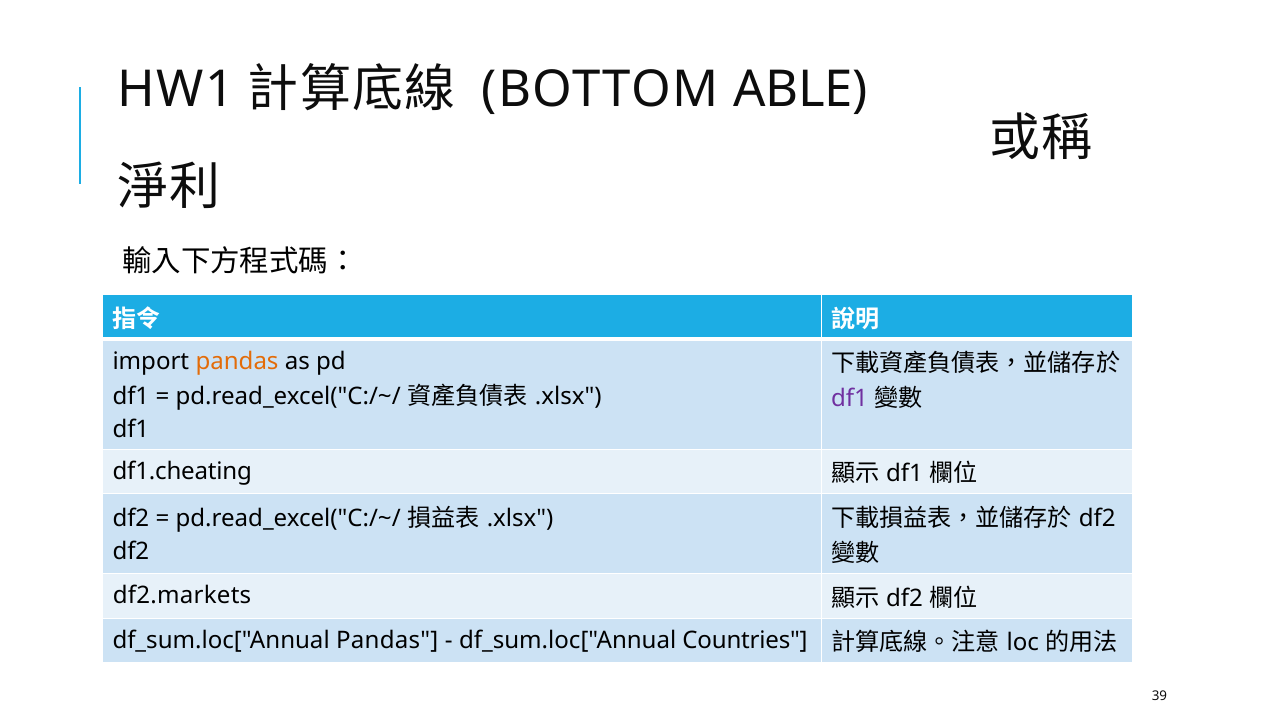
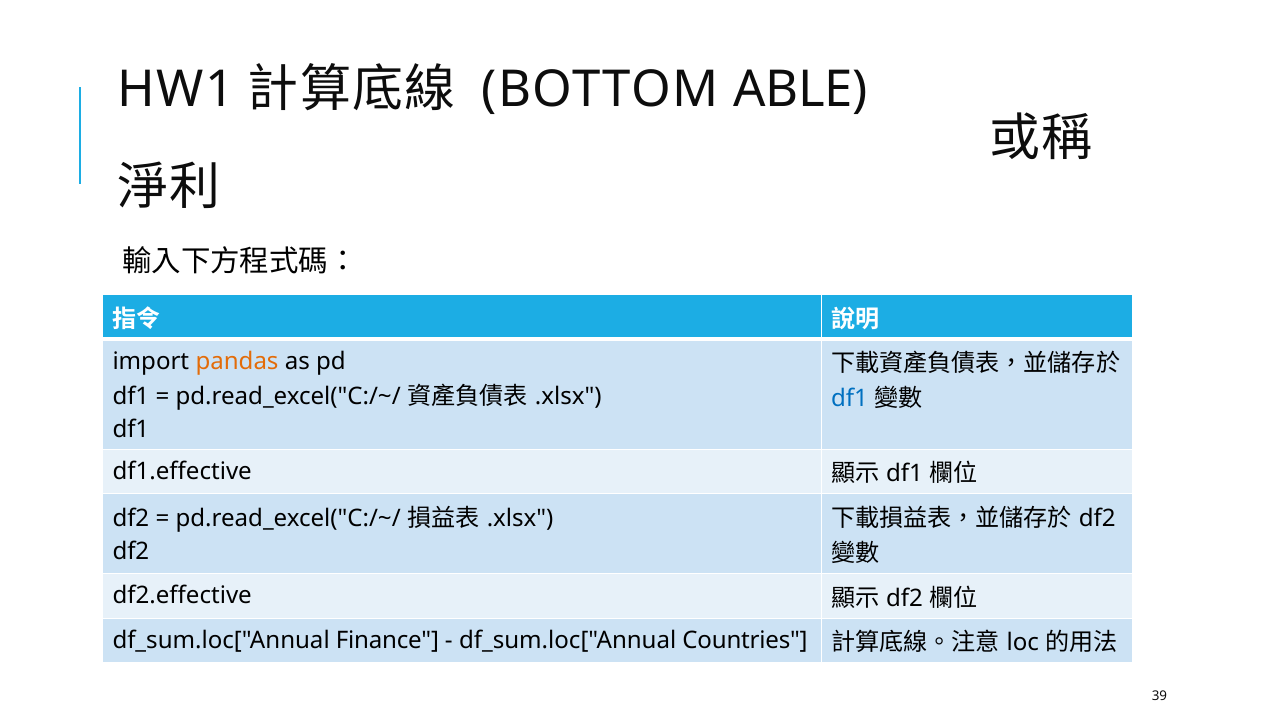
df1 colour: purple -> blue (849, 398)
df1.cheating: df1.cheating -> df1.effective (182, 472)
df2.markets: df2.markets -> df2.effective (182, 596)
Pandas: Pandas -> Finance (387, 641)
